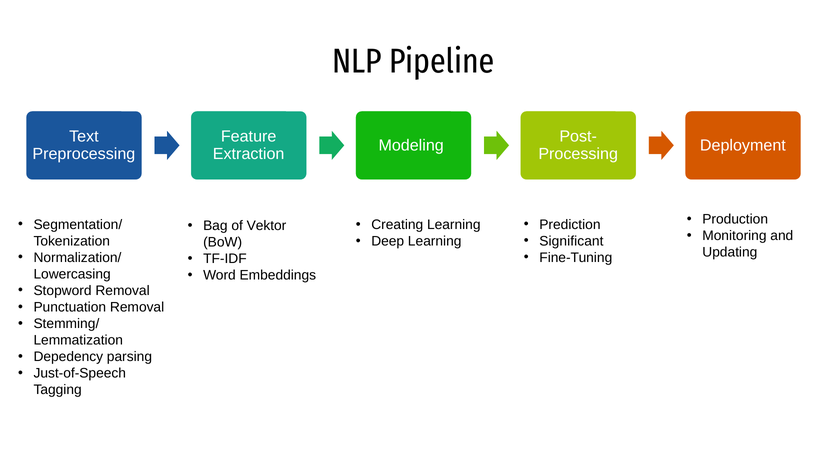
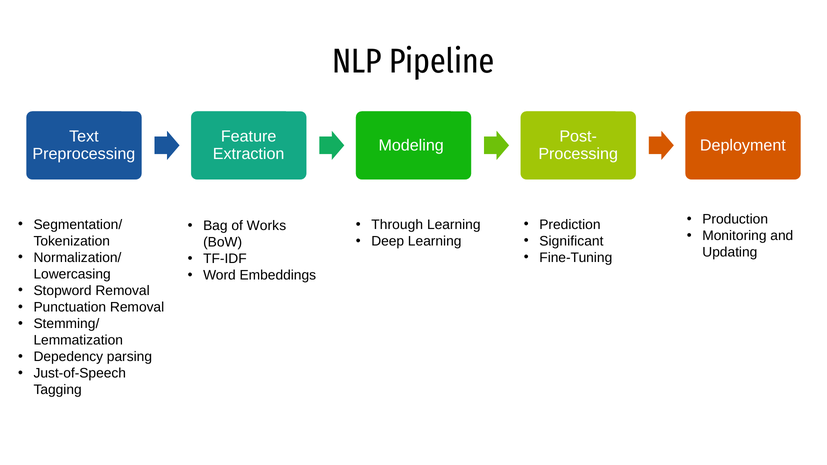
Creating: Creating -> Through (397, 225)
Vektor: Vektor -> Works (266, 226)
